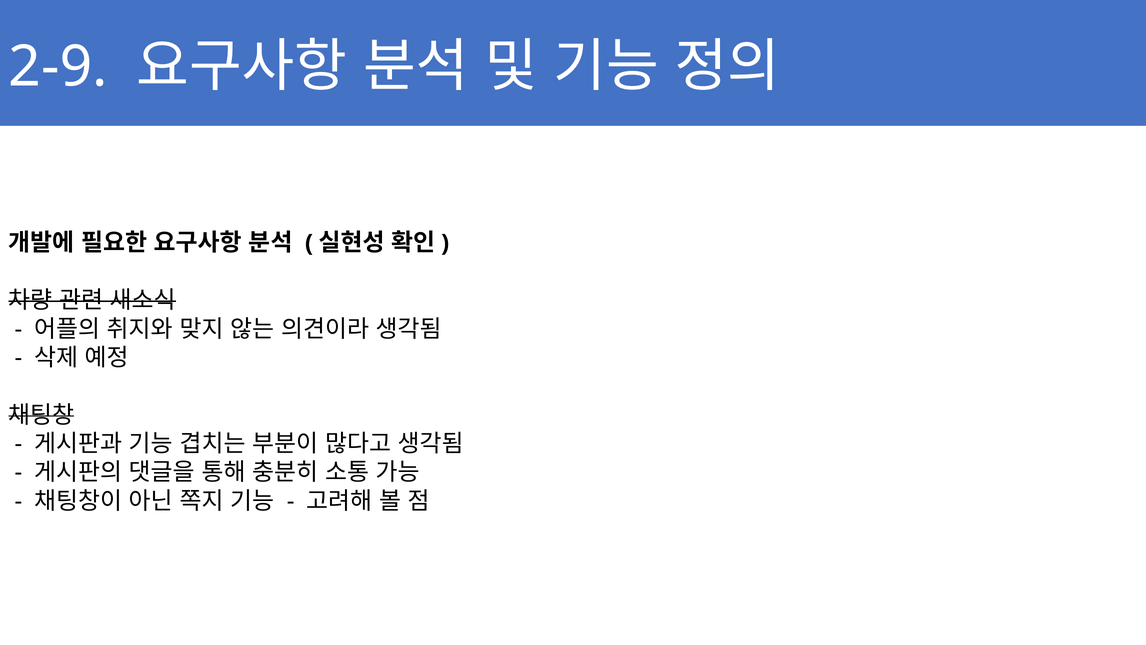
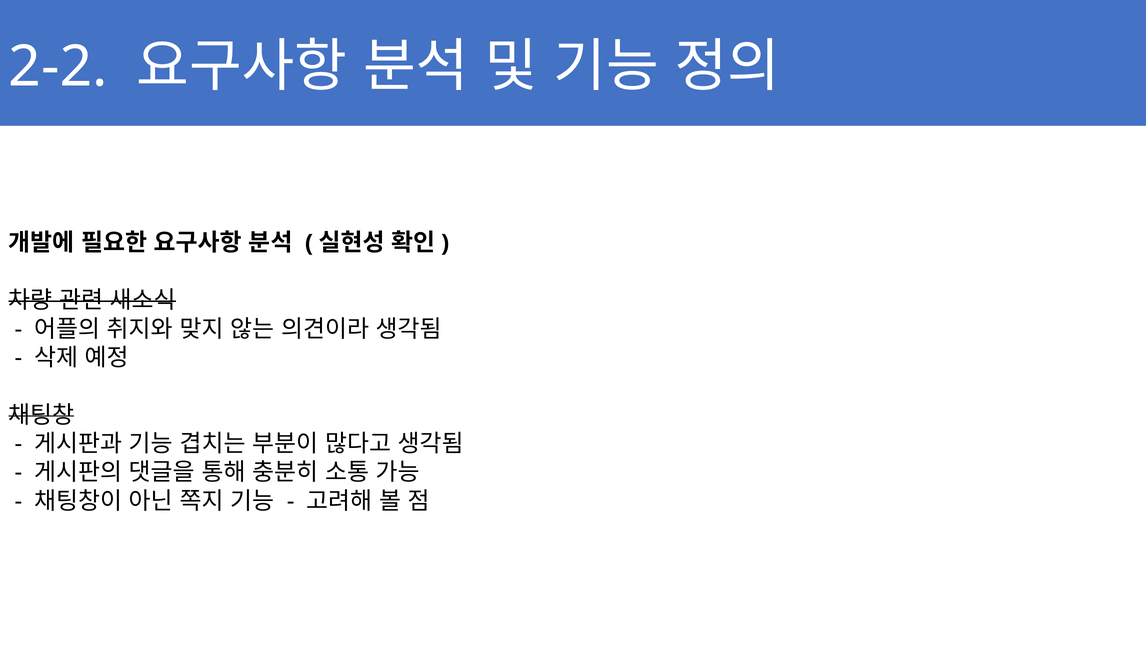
2-9: 2-9 -> 2-2 (58, 67)
